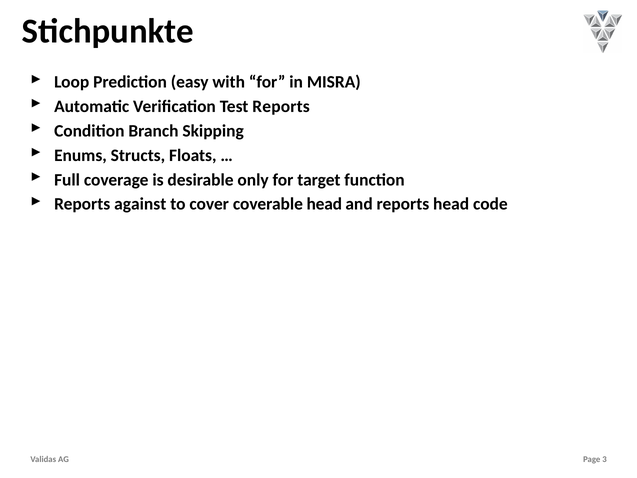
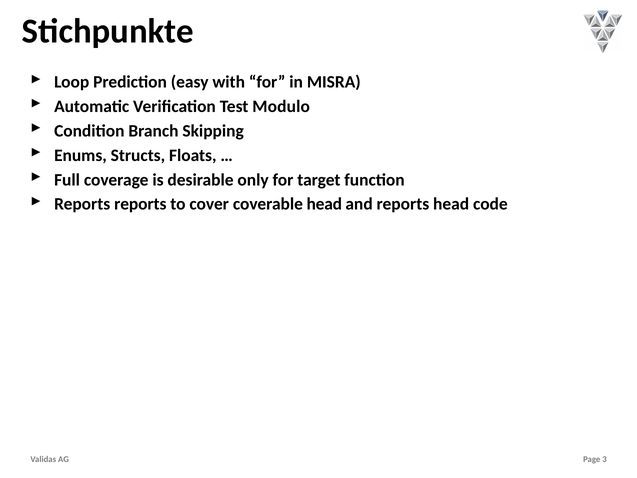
Test Reports: Reports -> Modulo (281, 107)
Reports against: against -> reports (140, 204)
